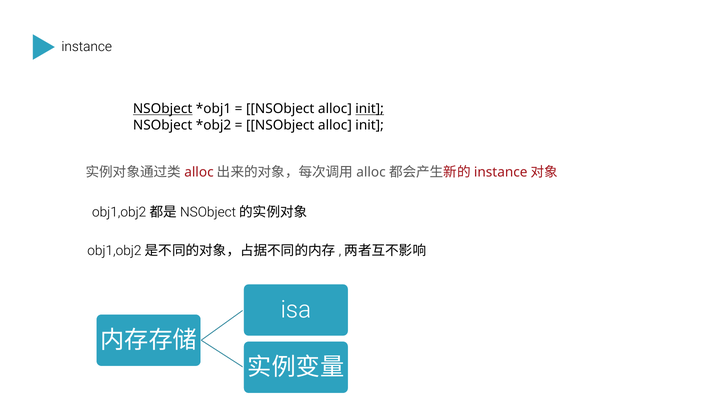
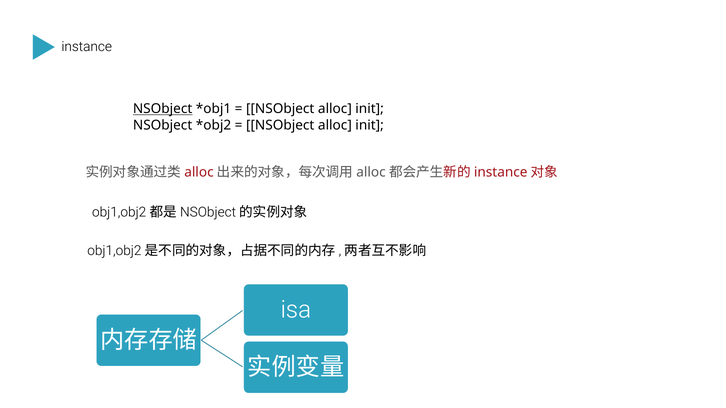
init underline: present -> none (370, 109)
